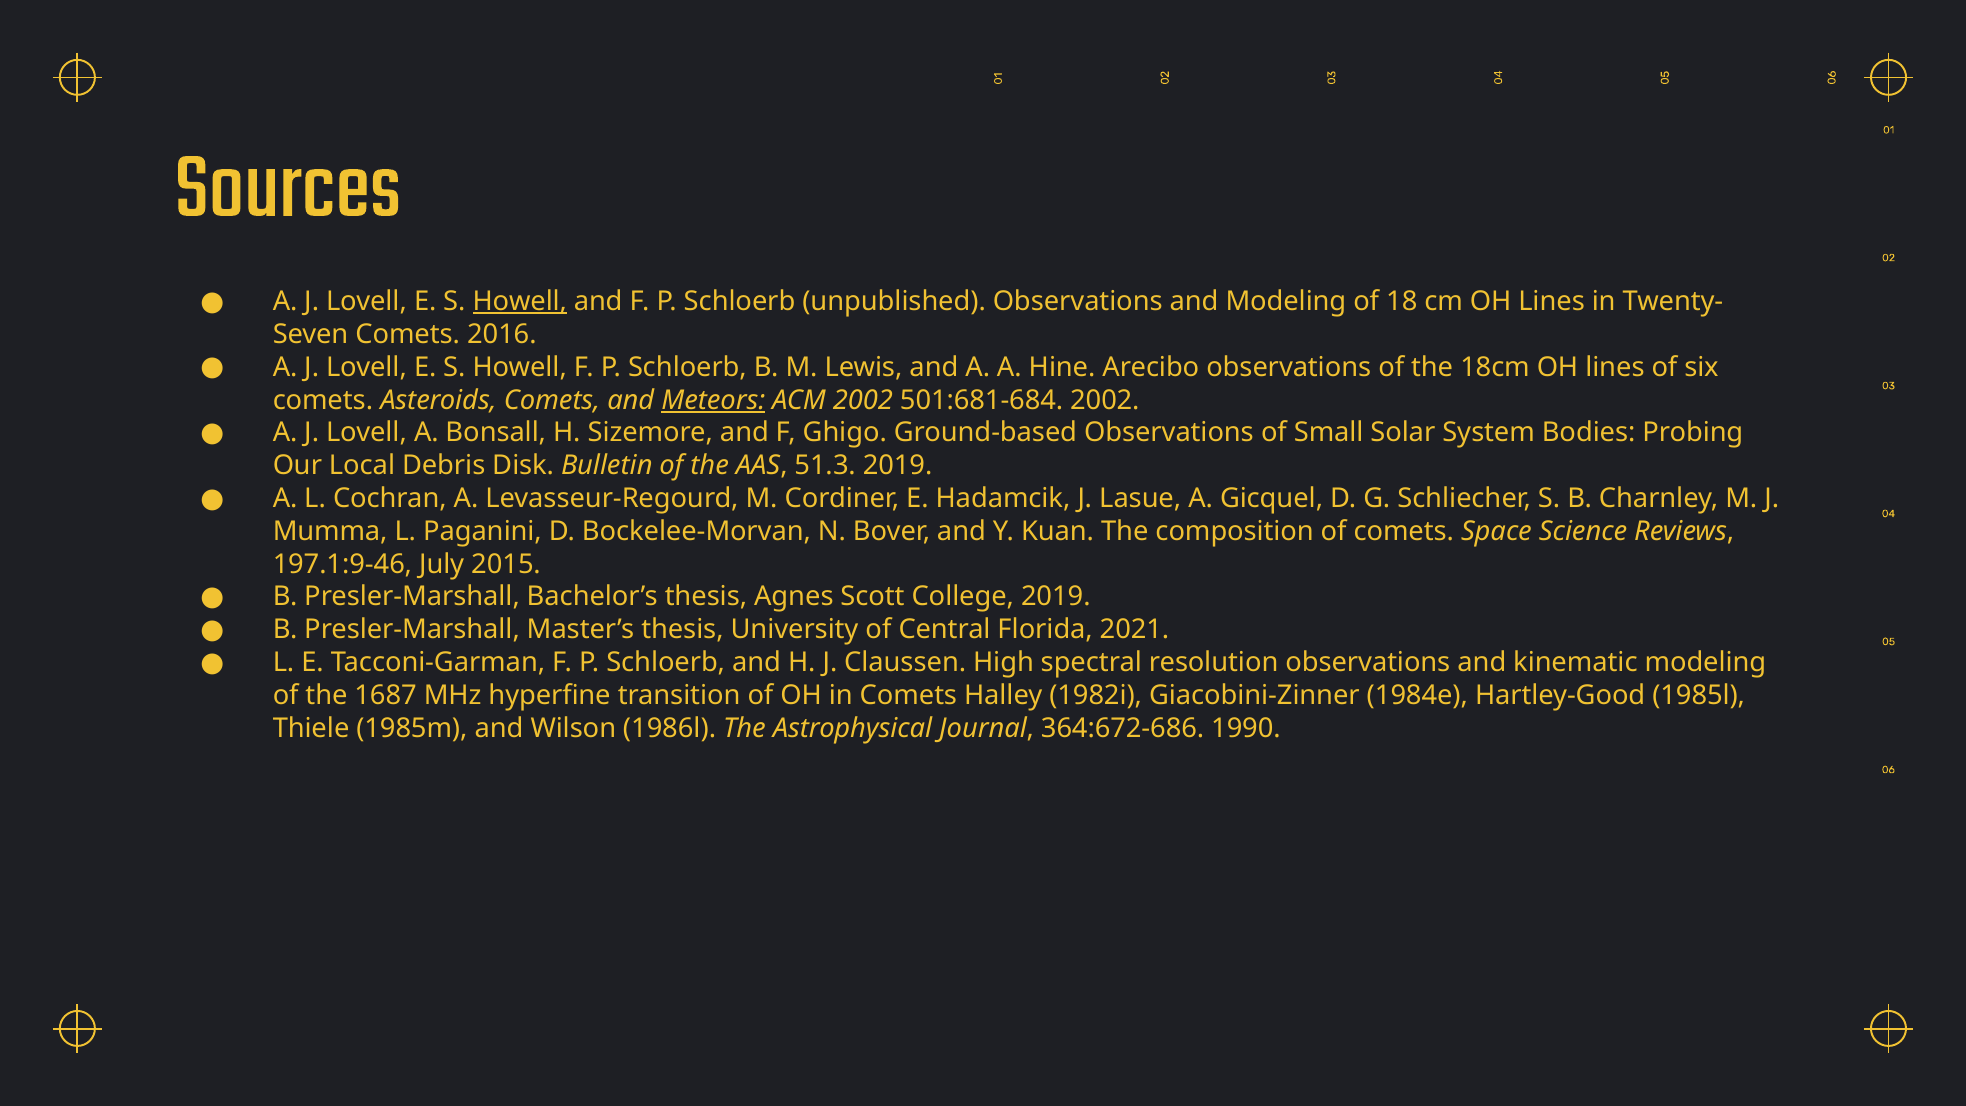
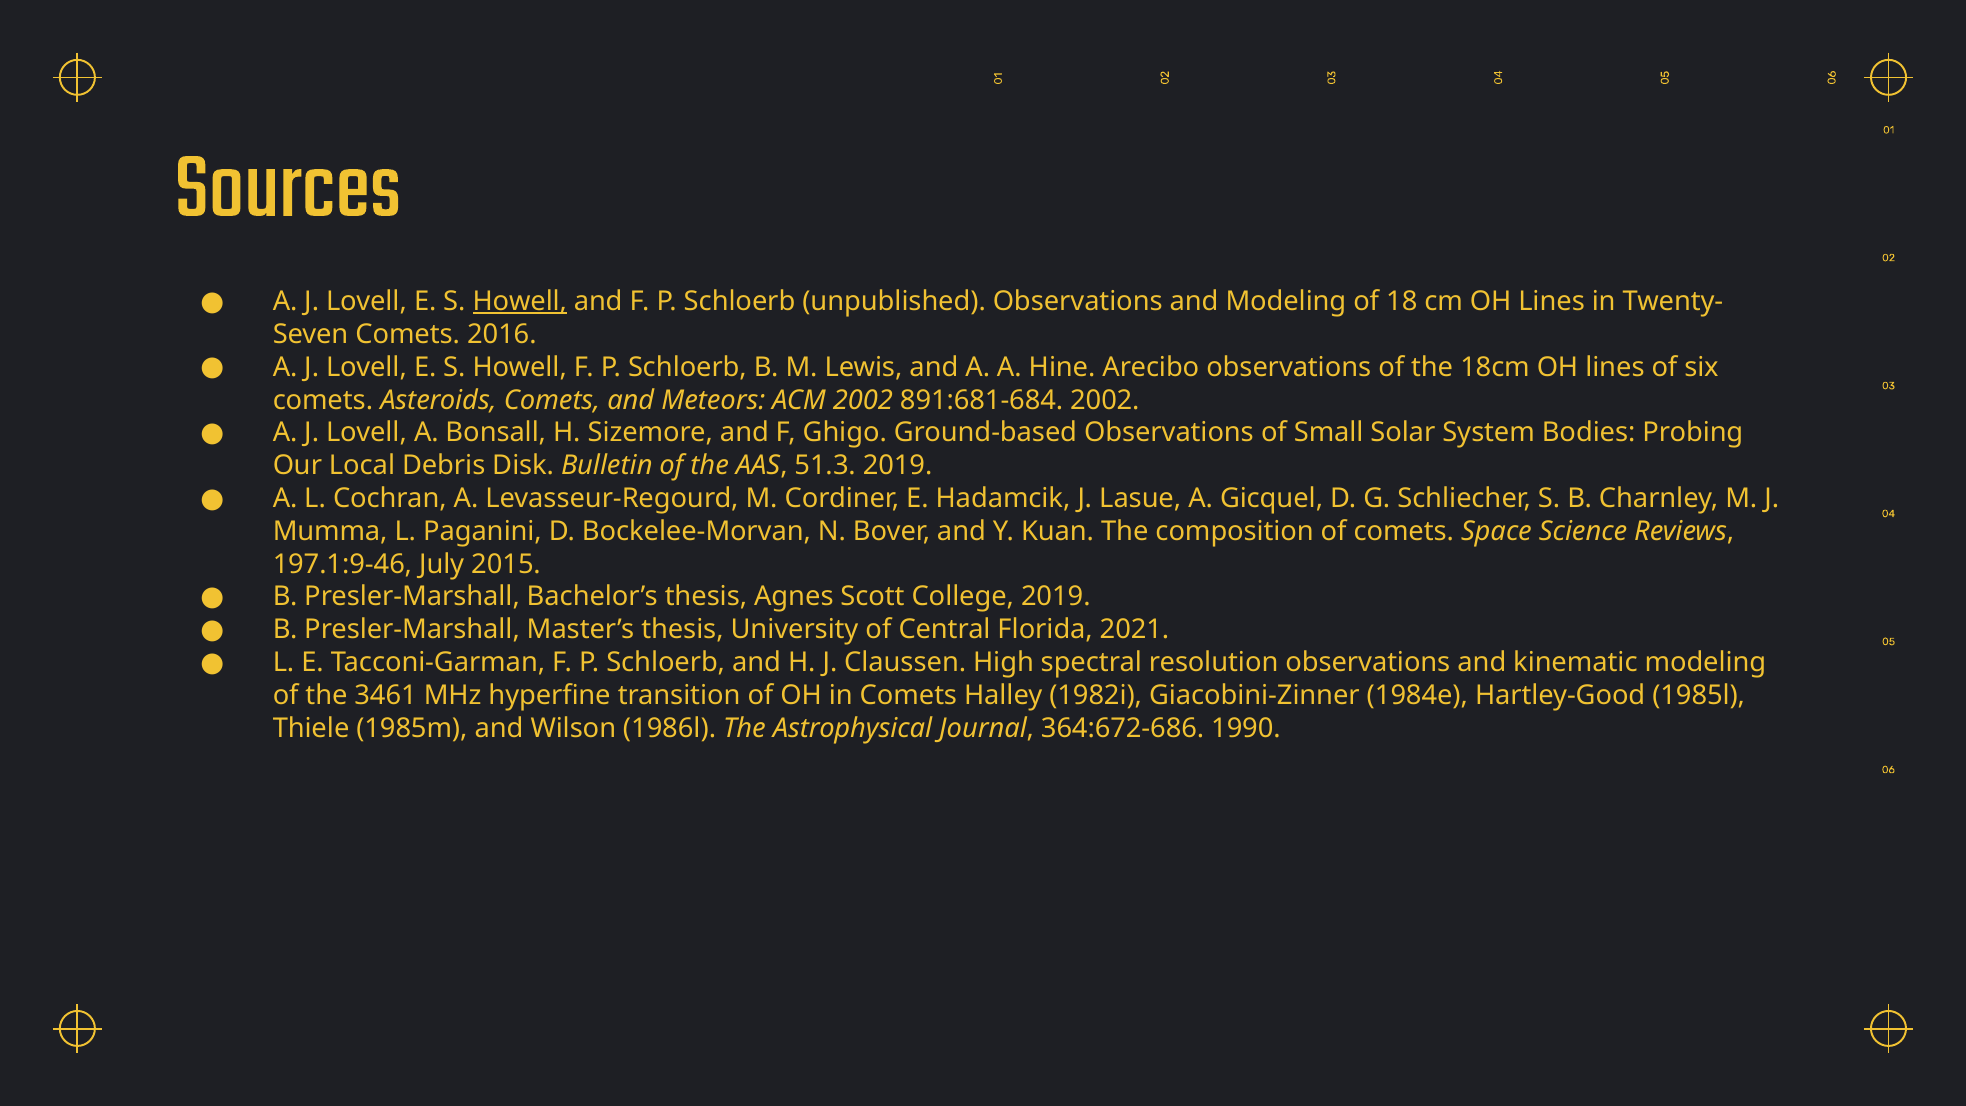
Meteors underline: present -> none (713, 400)
501:681-684: 501:681-684 -> 891:681-684 (982, 400)
1687: 1687 -> 3461 (386, 695)
